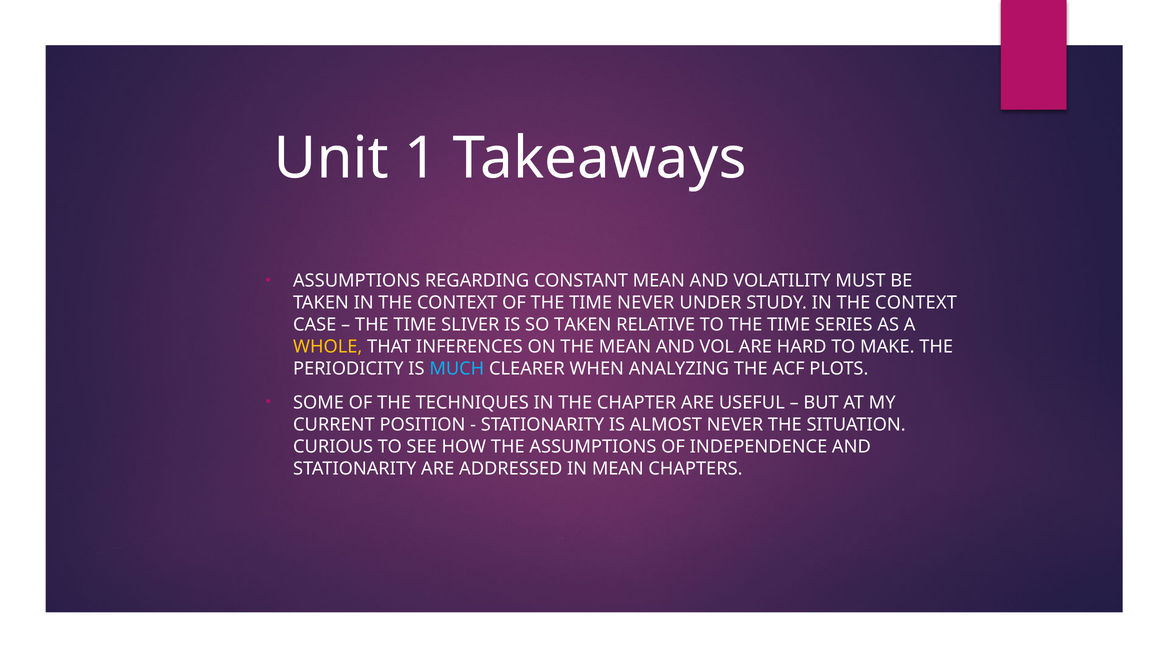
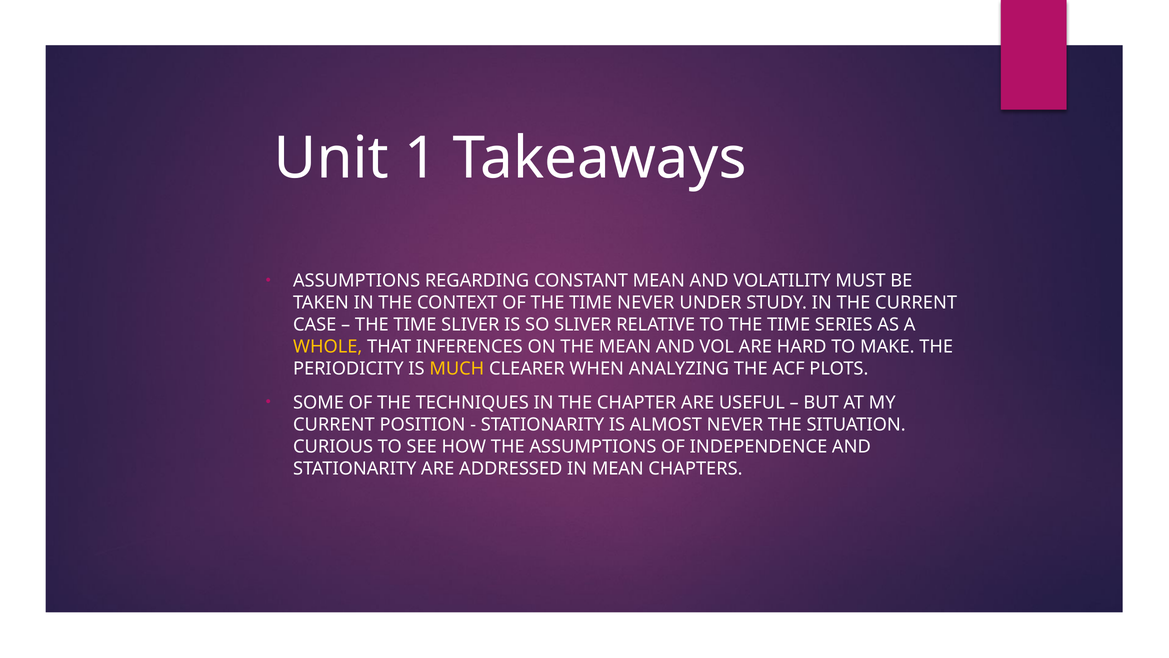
STUDY IN THE CONTEXT: CONTEXT -> CURRENT (916, 303)
SO TAKEN: TAKEN -> SLIVER (583, 324)
MUCH colour: light blue -> yellow (457, 368)
